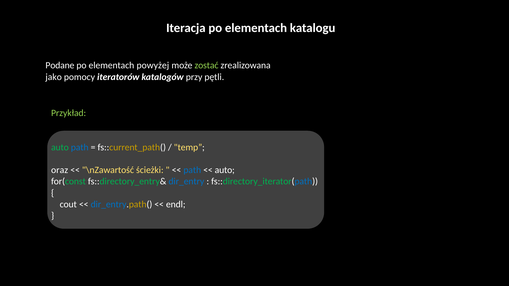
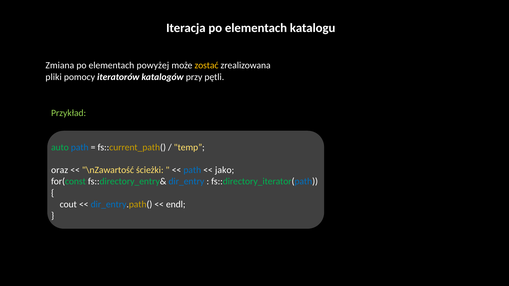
Podane: Podane -> Zmiana (60, 66)
zostać colour: light green -> yellow (206, 66)
jako: jako -> pliki (54, 77)
auto: auto -> jako (225, 170)
